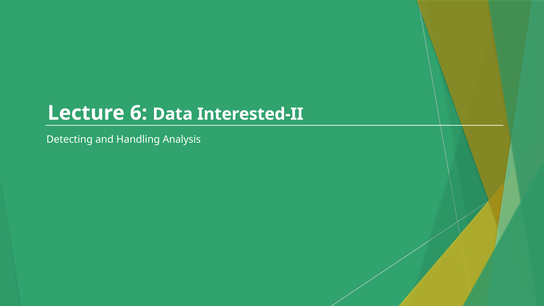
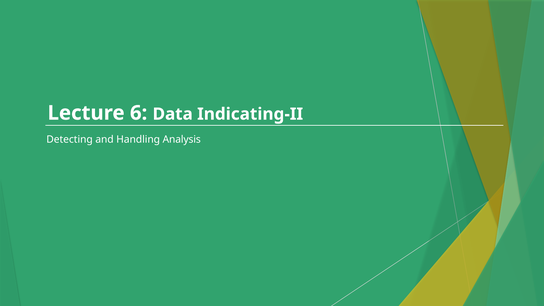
Interested-II: Interested-II -> Indicating-II (250, 114)
